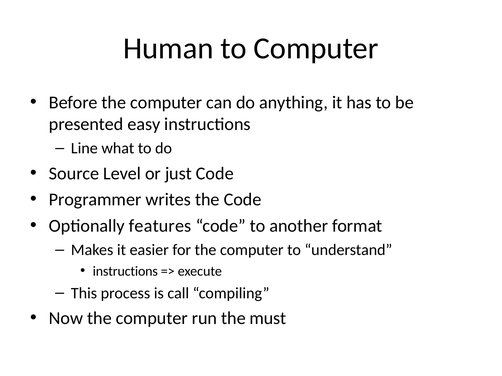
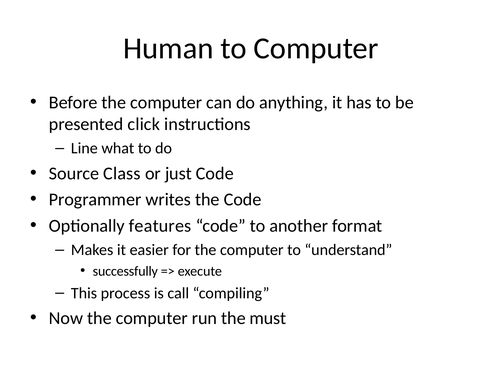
easy: easy -> click (144, 124)
Level: Level -> Class (122, 174)
instructions: instructions -> successfully (125, 271)
